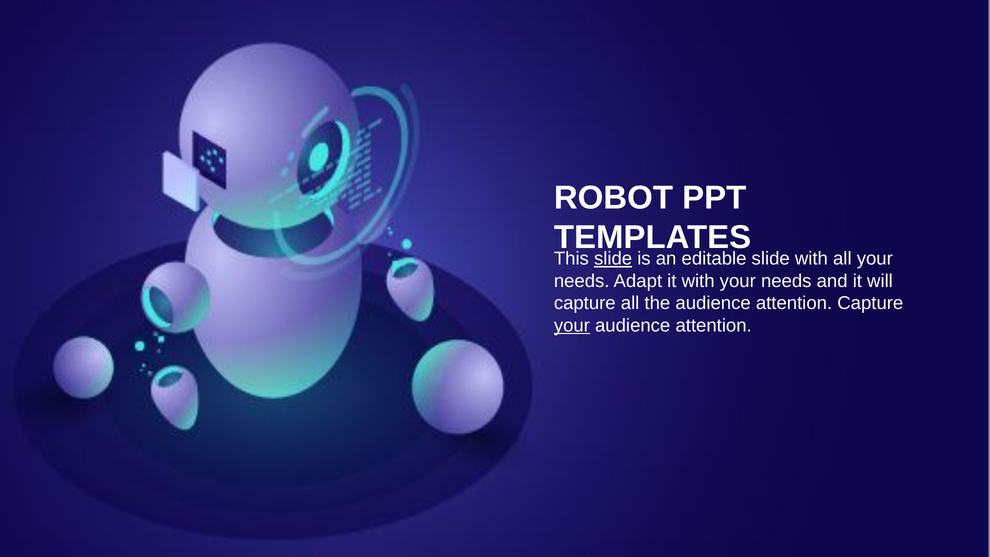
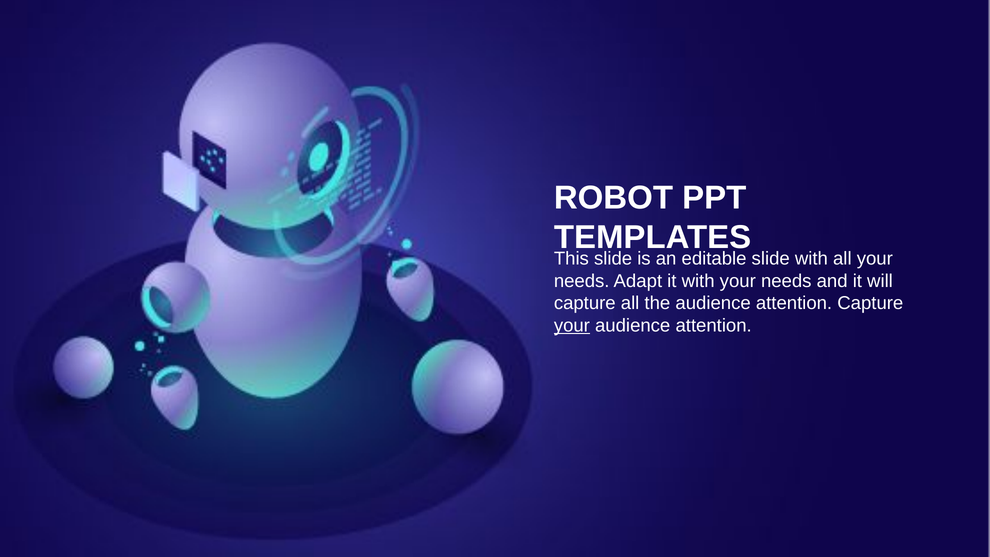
slide underline: present -> none (613, 259)
